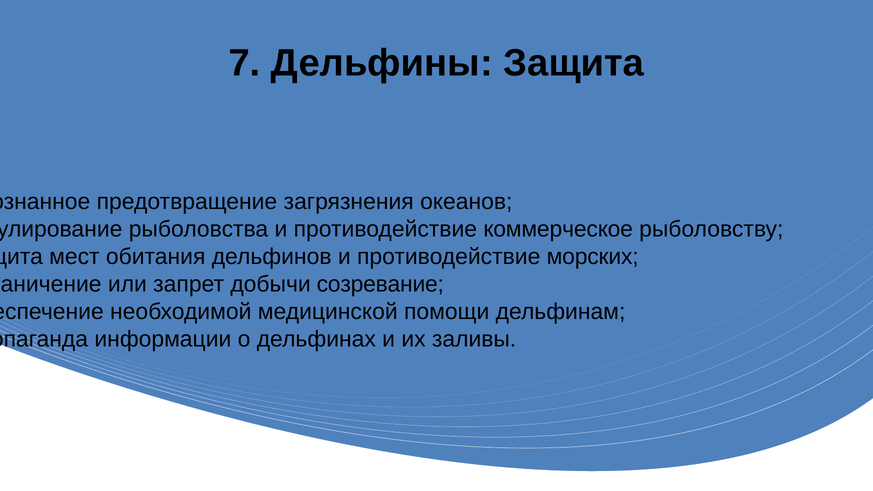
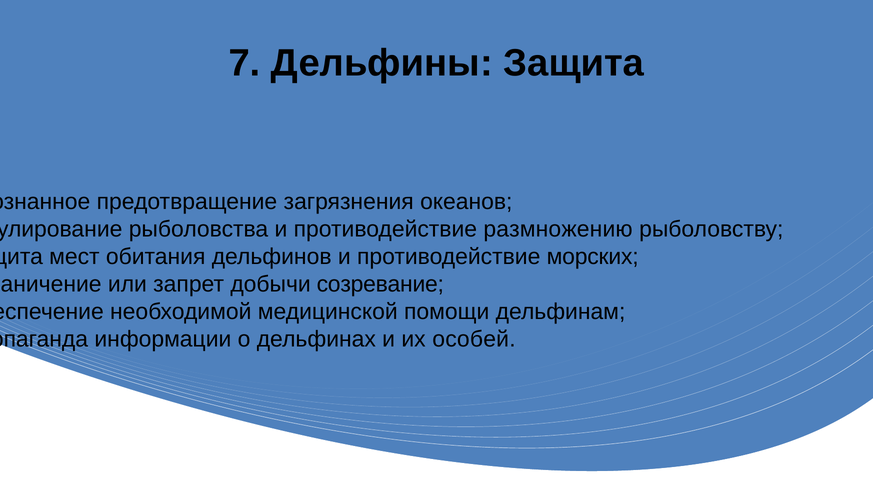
коммерческое: коммерческое -> размножению (558, 229)
заливы: заливы -> особей (474, 339)
